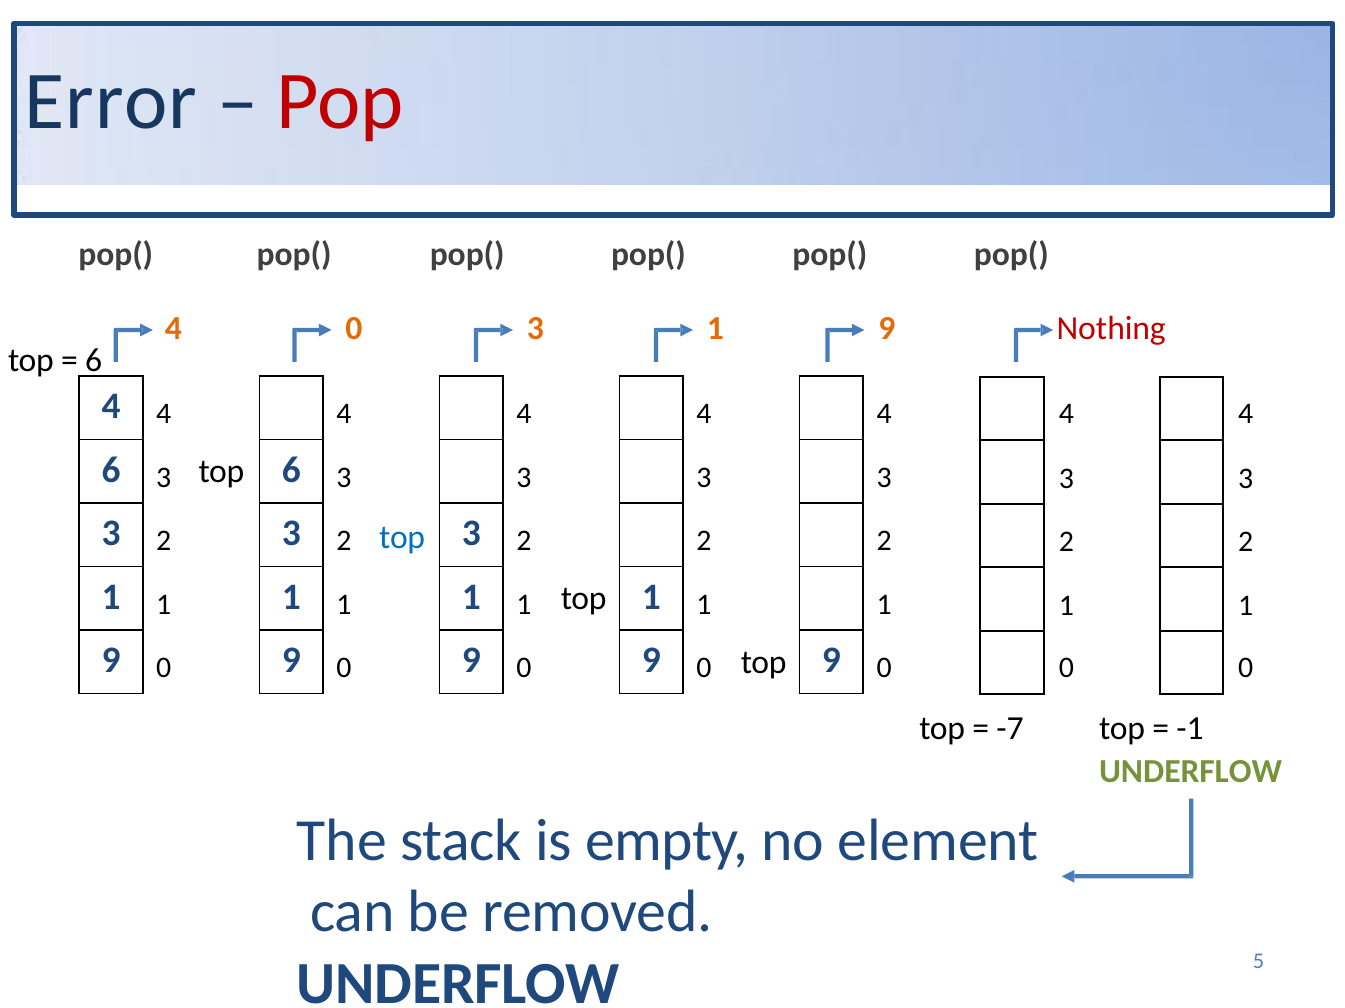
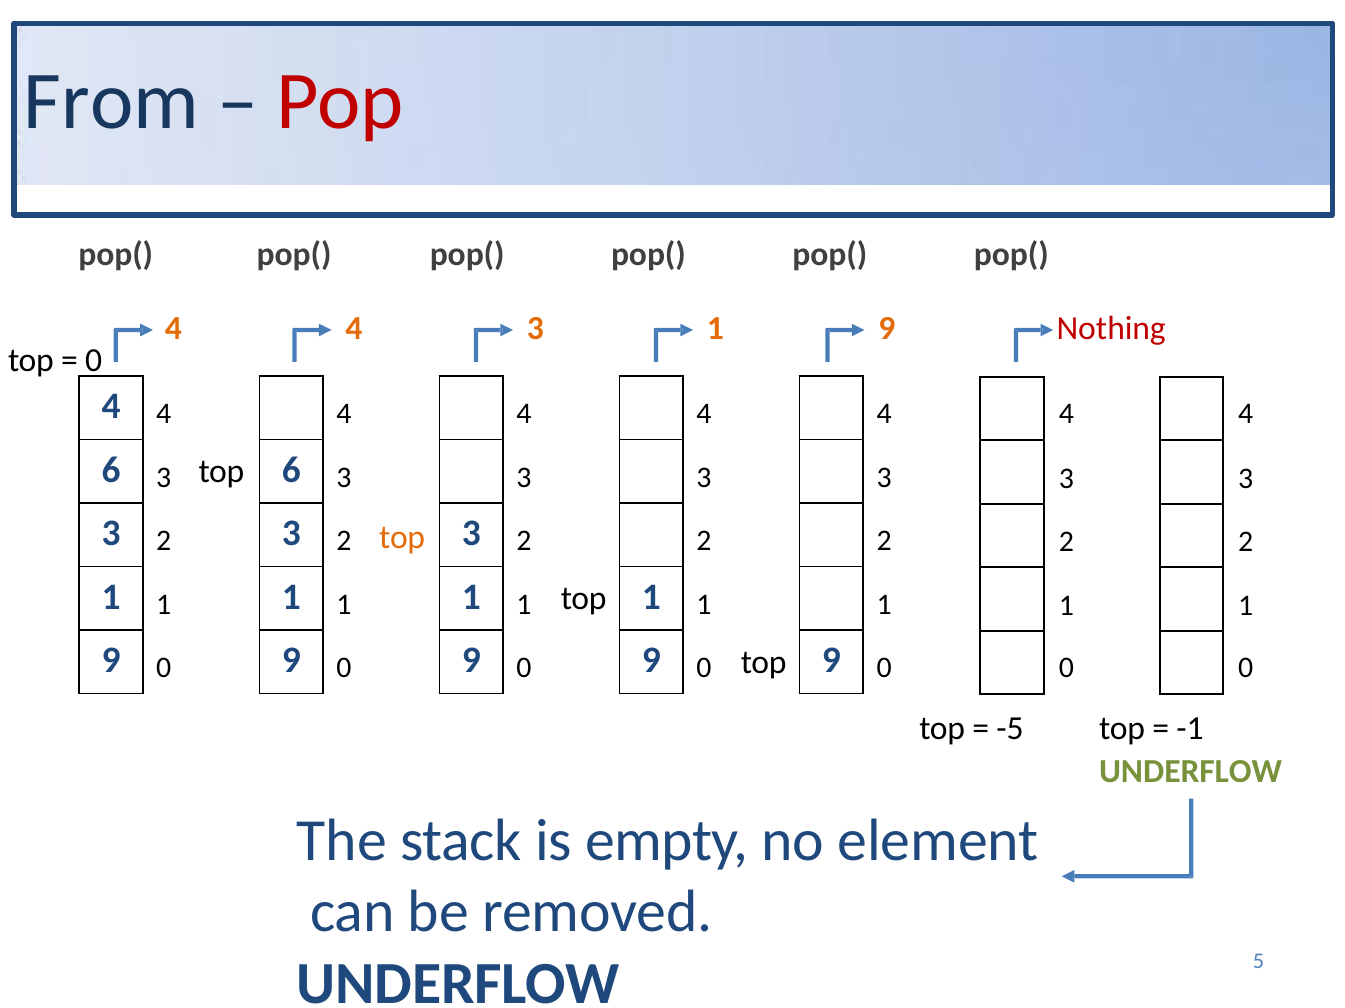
Error: Error -> From (111, 102)
0: 0 -> 4 (354, 329)
6: 6 -> 0 (94, 361)
top colour: blue -> orange (402, 537)
-7: -7 -> -5 (1010, 729)
